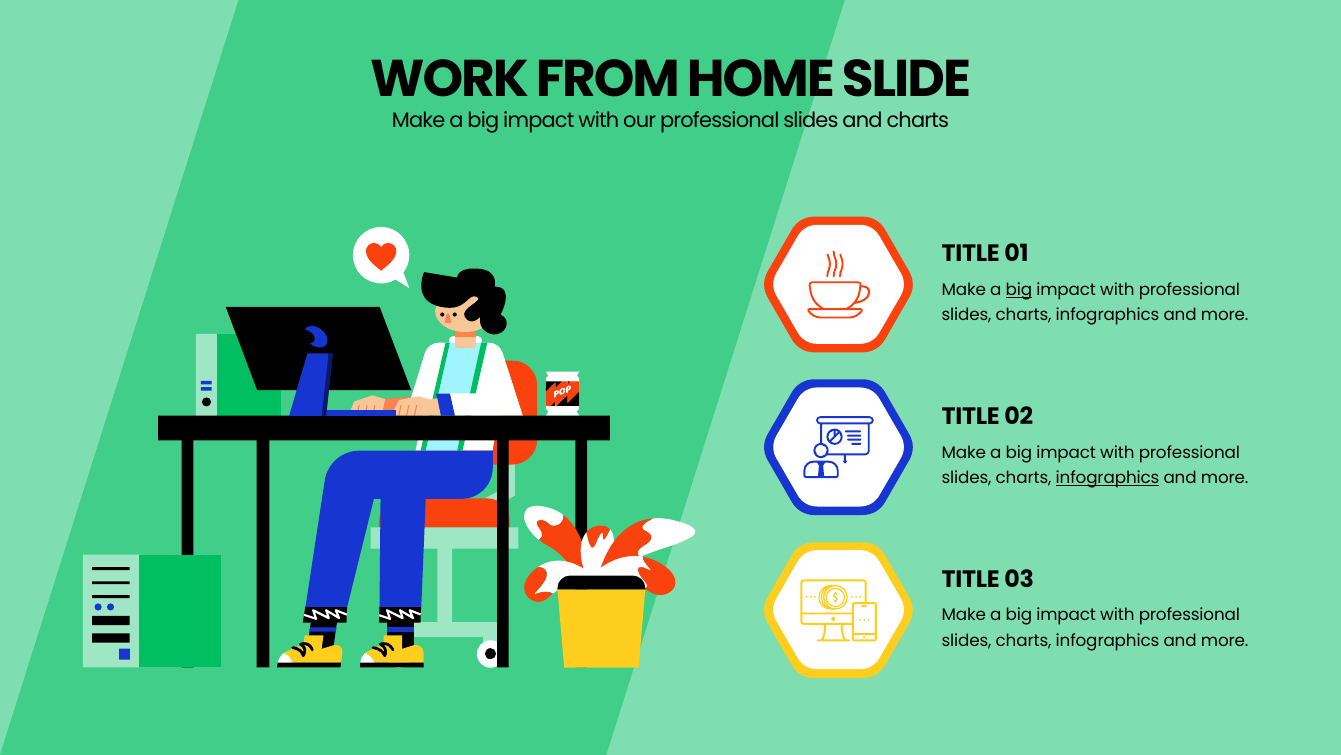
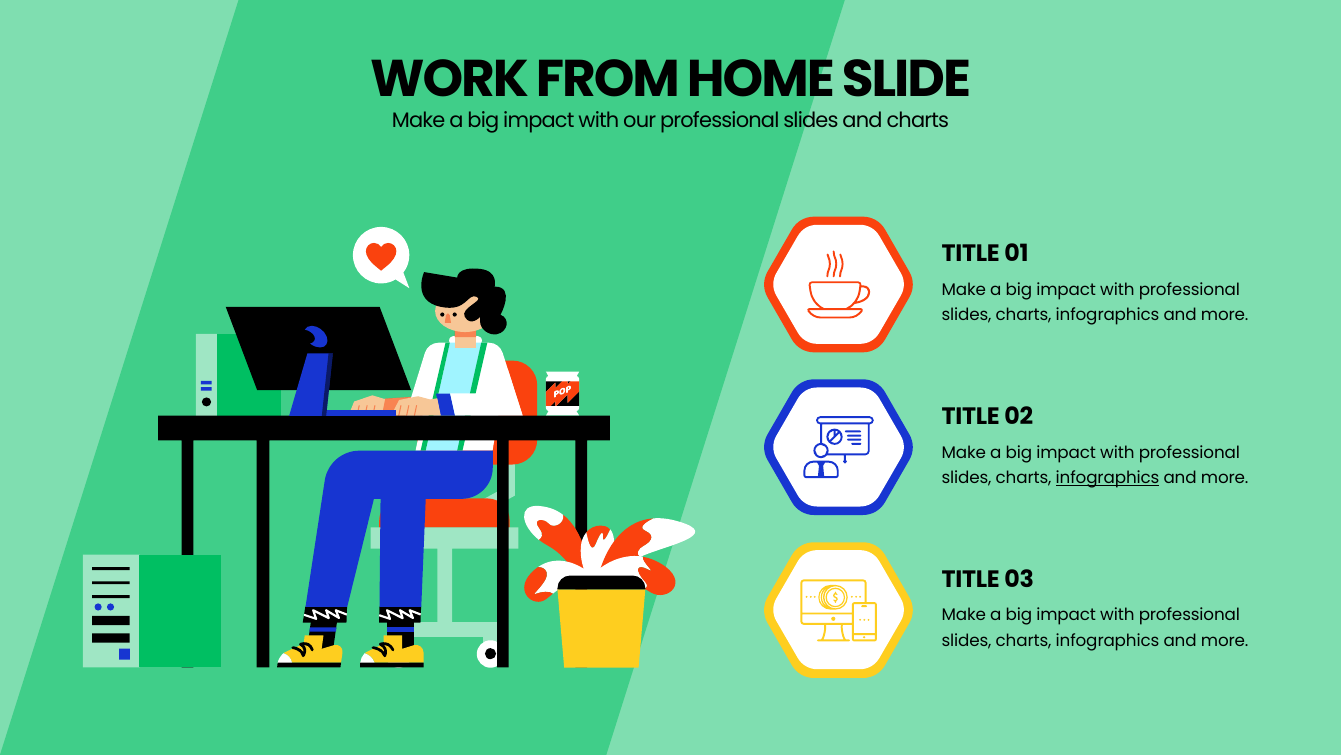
big underline: present -> none (1019, 290)
